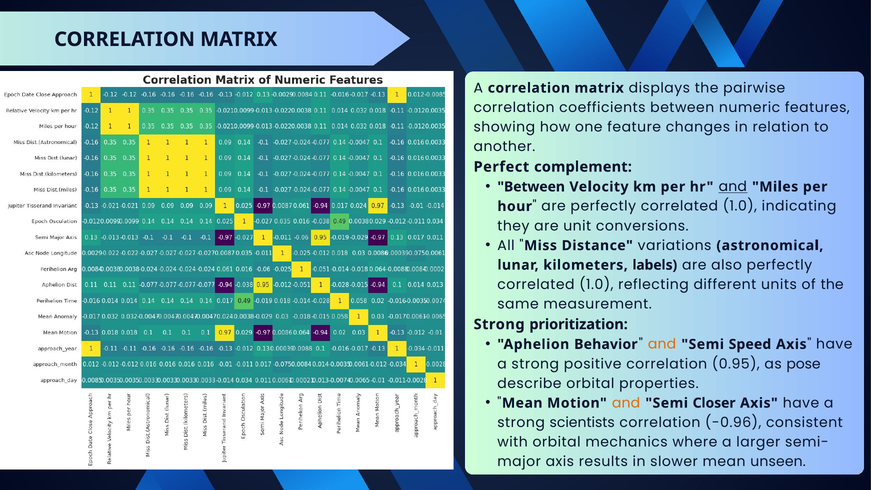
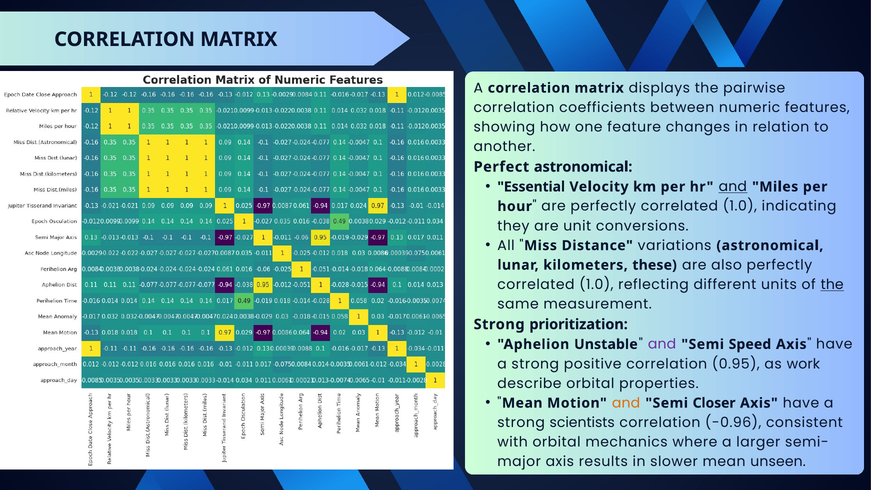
Perfect complement: complement -> astronomical (583, 167)
Between: Between -> Essential (531, 187)
labels: labels -> these (655, 265)
the underline: none -> present (832, 285)
Behavior: Behavior -> Unstable (606, 344)
and colour: orange -> purple (662, 344)
pose: pose -> work (803, 364)
